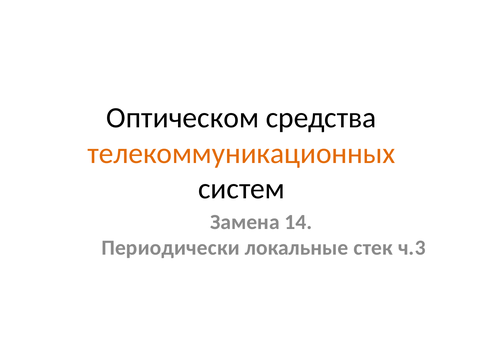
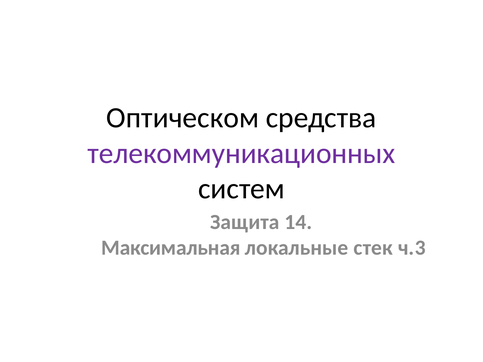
телекоммуникационных colour: orange -> purple (241, 153)
Замена: Замена -> Защита (245, 222)
Периодически: Периодически -> Максимальная (171, 248)
